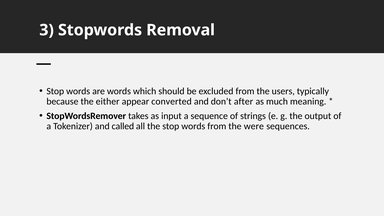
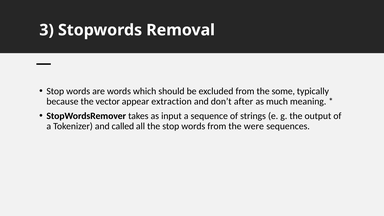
users: users -> some (283, 91)
either: either -> vector (108, 101)
converted: converted -> extraction (172, 101)
